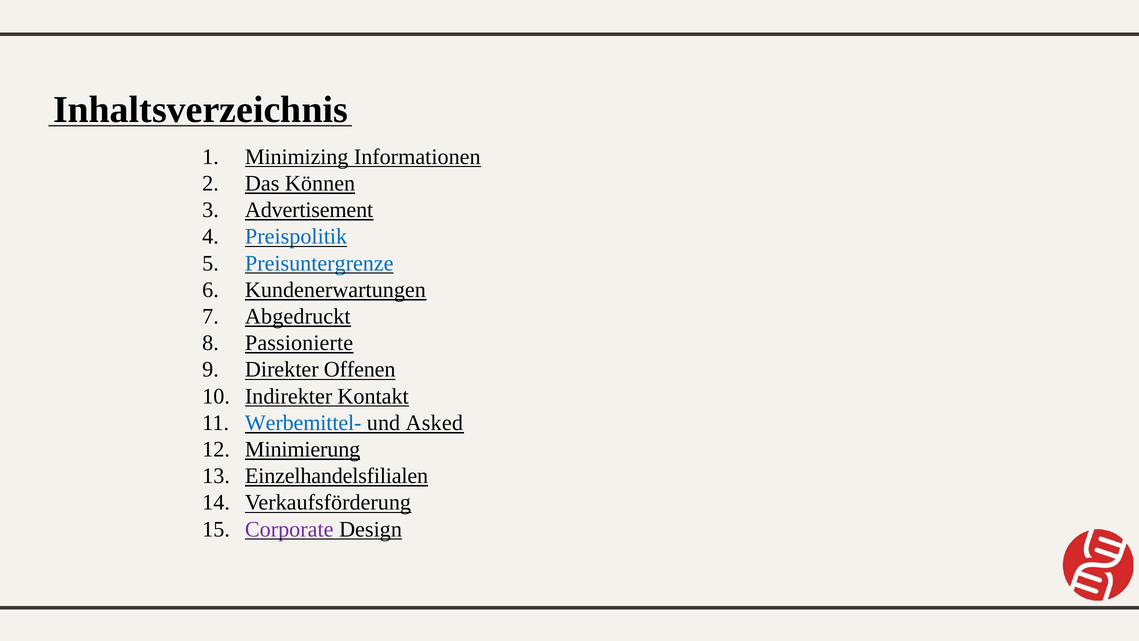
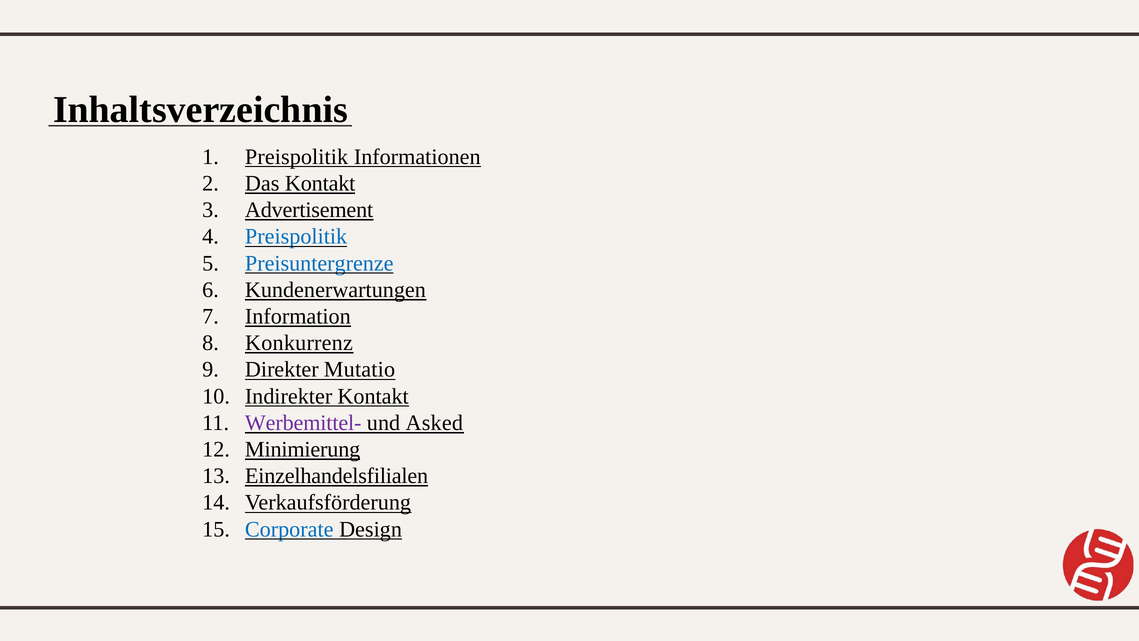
Minimizing: Minimizing -> Preispolitik (297, 157)
Das Können: Können -> Kontakt (320, 183)
Abgedruckt: Abgedruckt -> Information (298, 316)
Passionierte: Passionierte -> Konkurrenz (299, 343)
Offenen: Offenen -> Mutatio (359, 369)
Werbemittel- colour: blue -> purple (303, 423)
Corporate colour: purple -> blue (289, 529)
